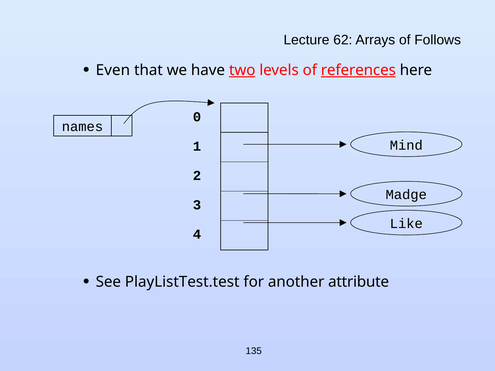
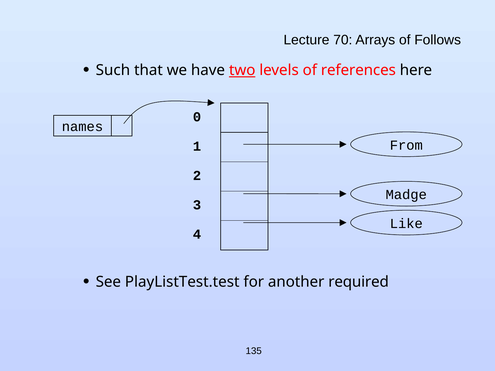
62: 62 -> 70 (343, 40)
Even: Even -> Such (113, 70)
references underline: present -> none (358, 70)
Mind: Mind -> From (406, 145)
attribute: attribute -> required (359, 282)
